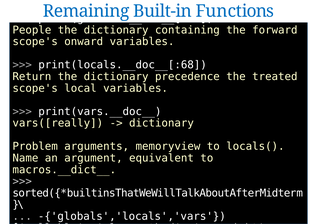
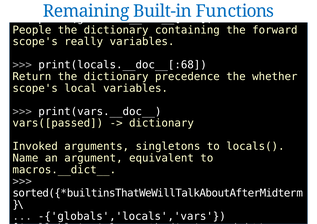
onward: onward -> really (84, 42)
treated: treated -> whether (275, 76)
vars([really: vars([really -> vars([passed (58, 123)
Problem: Problem -> Invoked (35, 146)
memoryview: memoryview -> singletons (168, 146)
